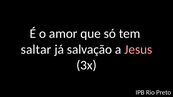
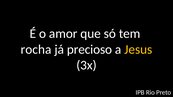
saltar: saltar -> rocha (36, 50)
salvação: salvação -> precioso (90, 50)
Jesus colour: pink -> yellow (138, 50)
